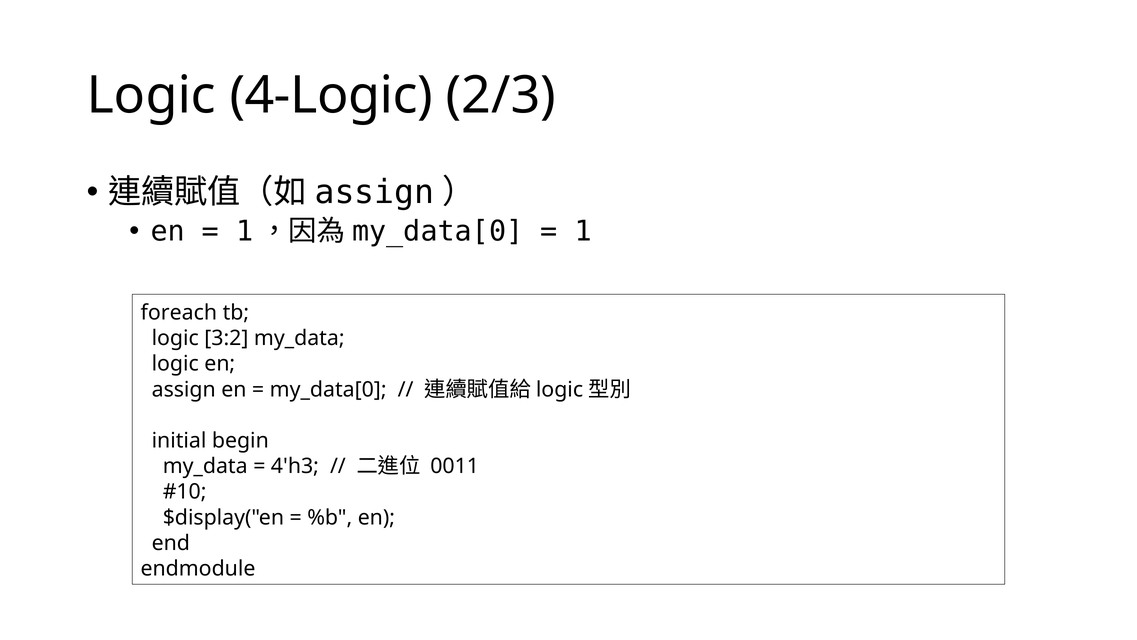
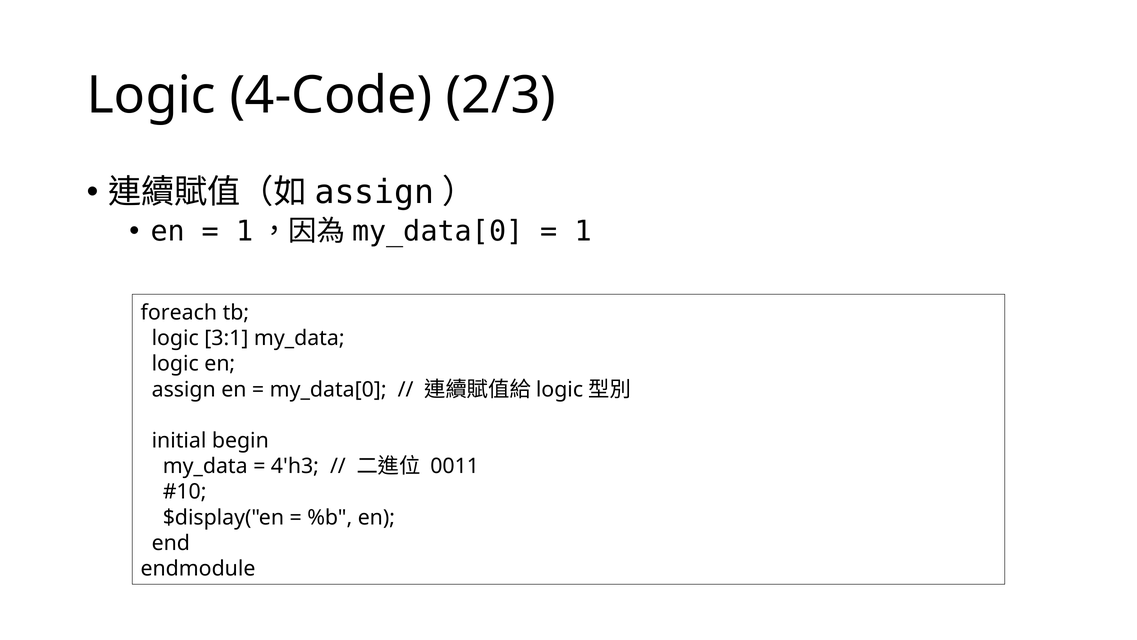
4-Logic: 4-Logic -> 4-Code (331, 96)
3:2: 3:2 -> 3:1 (226, 338)
